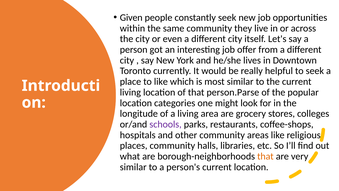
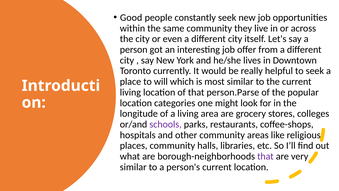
Given: Given -> Good (131, 18)
to like: like -> will (161, 81)
that colour: orange -> purple (265, 156)
